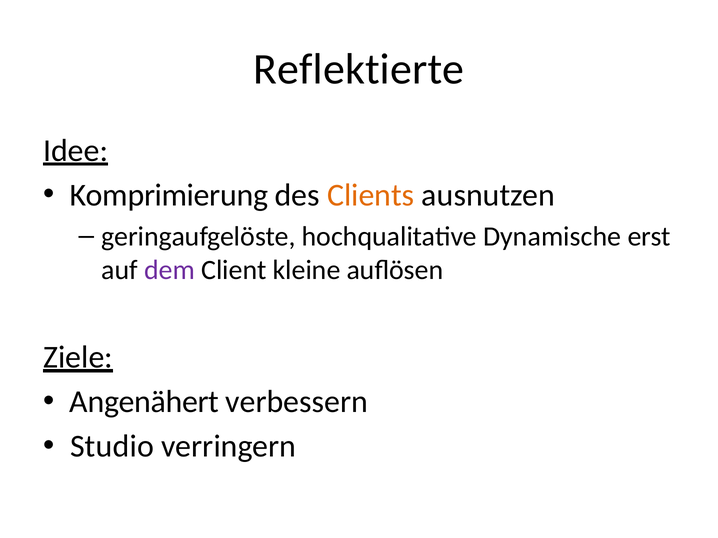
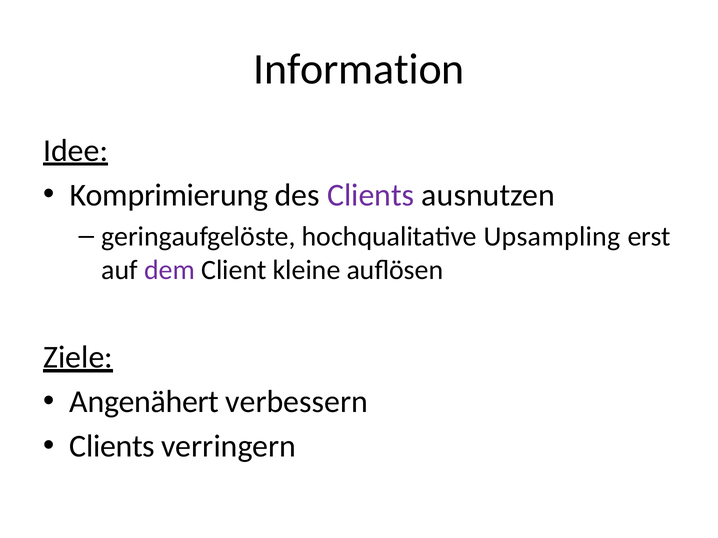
Reflektierte: Reflektierte -> Information (359, 70)
Clients colour: orange -> purple (371, 195)
Dynamische: Dynamische -> Upsampling (552, 237)
Studio: Studio -> Clients (112, 447)
